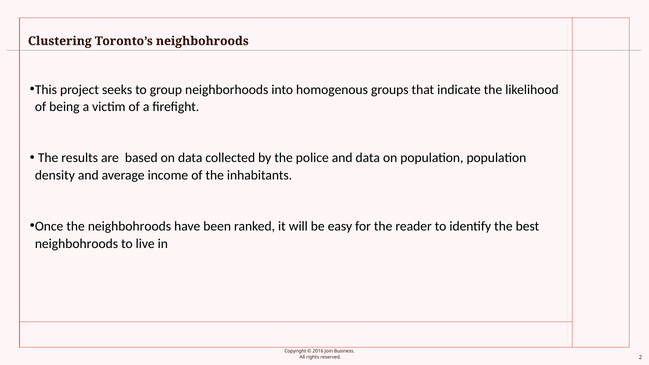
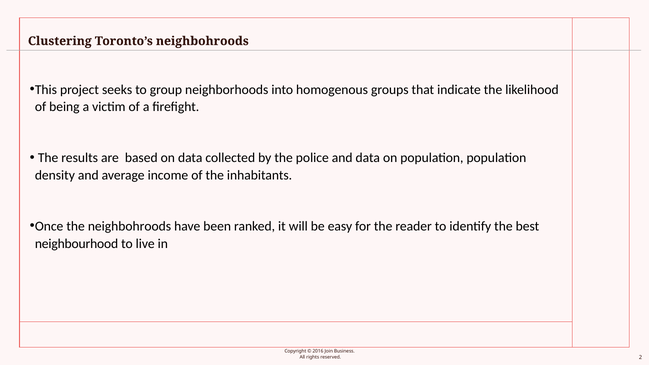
neighbohroods: neighbohroods -> neighbourhood (77, 244)
